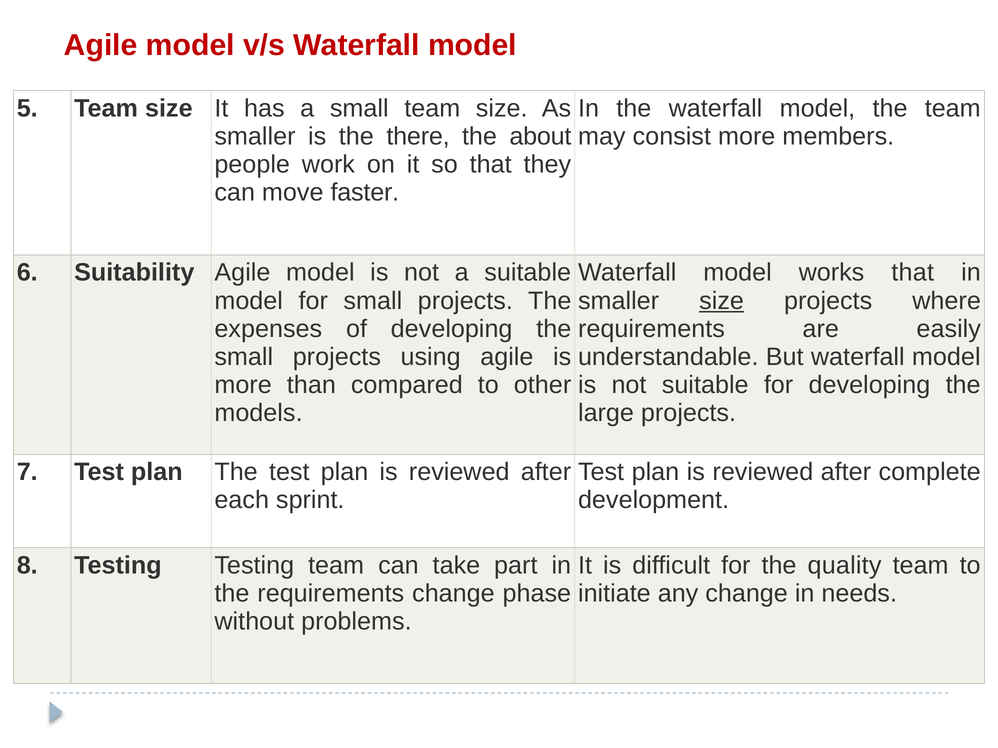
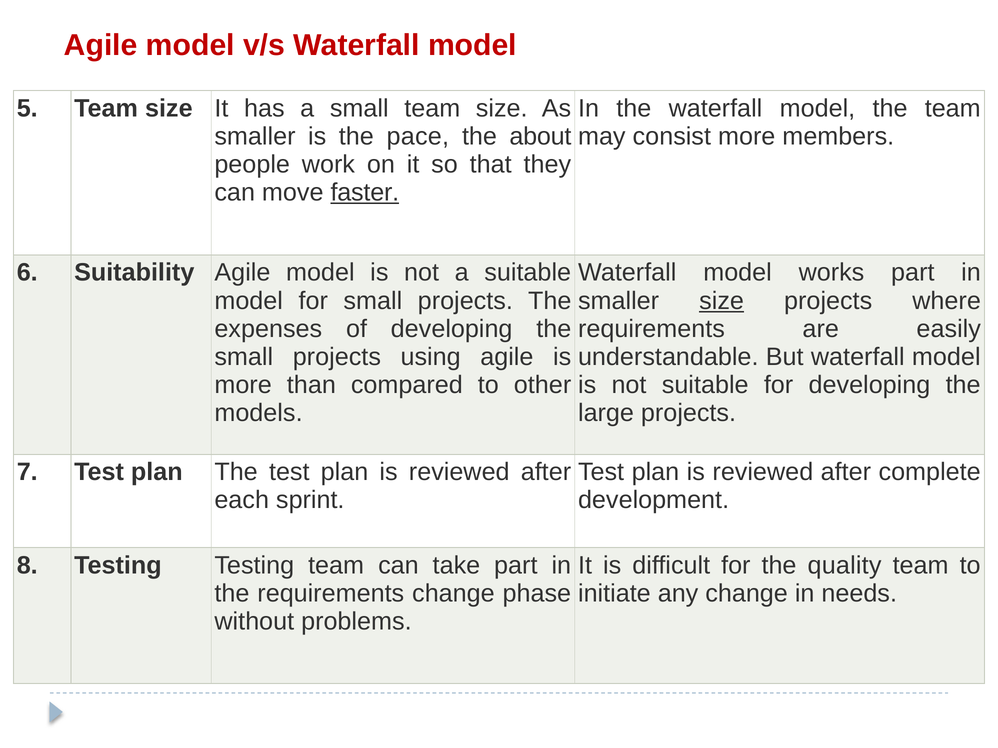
there: there -> pace (418, 136)
faster underline: none -> present (365, 192)
works that: that -> part (913, 273)
